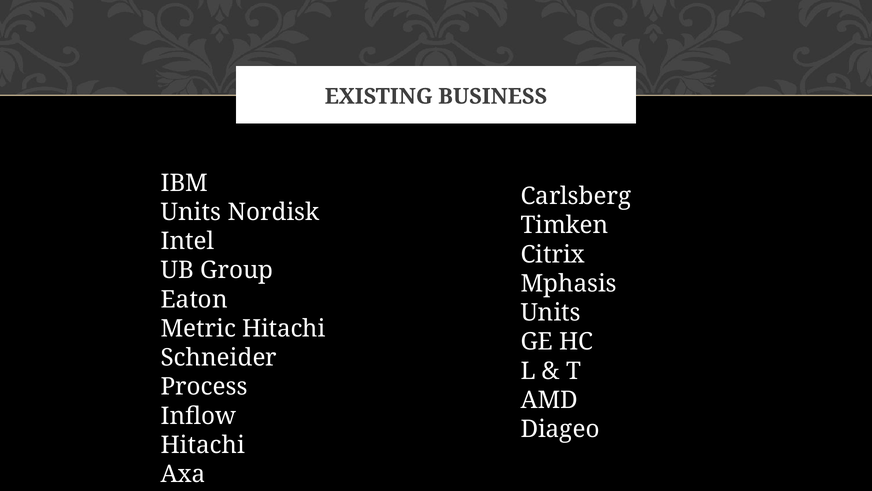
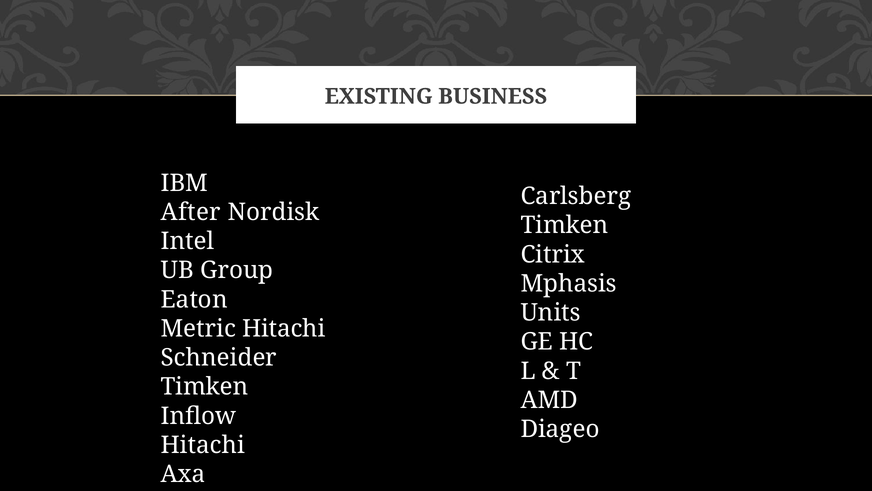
Units: Units -> After (191, 212)
Process: Process -> Timken (204, 387)
